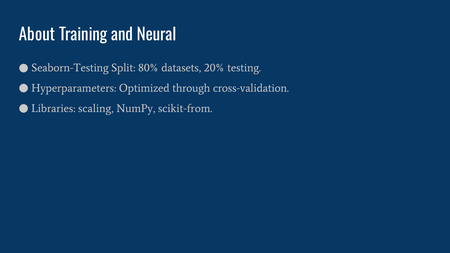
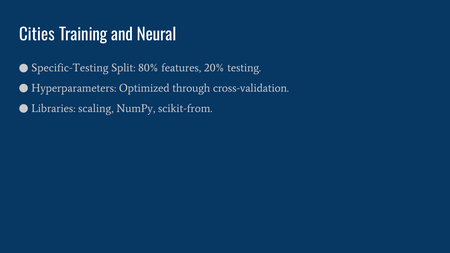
About: About -> Cities (37, 35)
Seaborn-Testing: Seaborn-Testing -> Specific-Testing (70, 68)
datasets: datasets -> features (181, 68)
